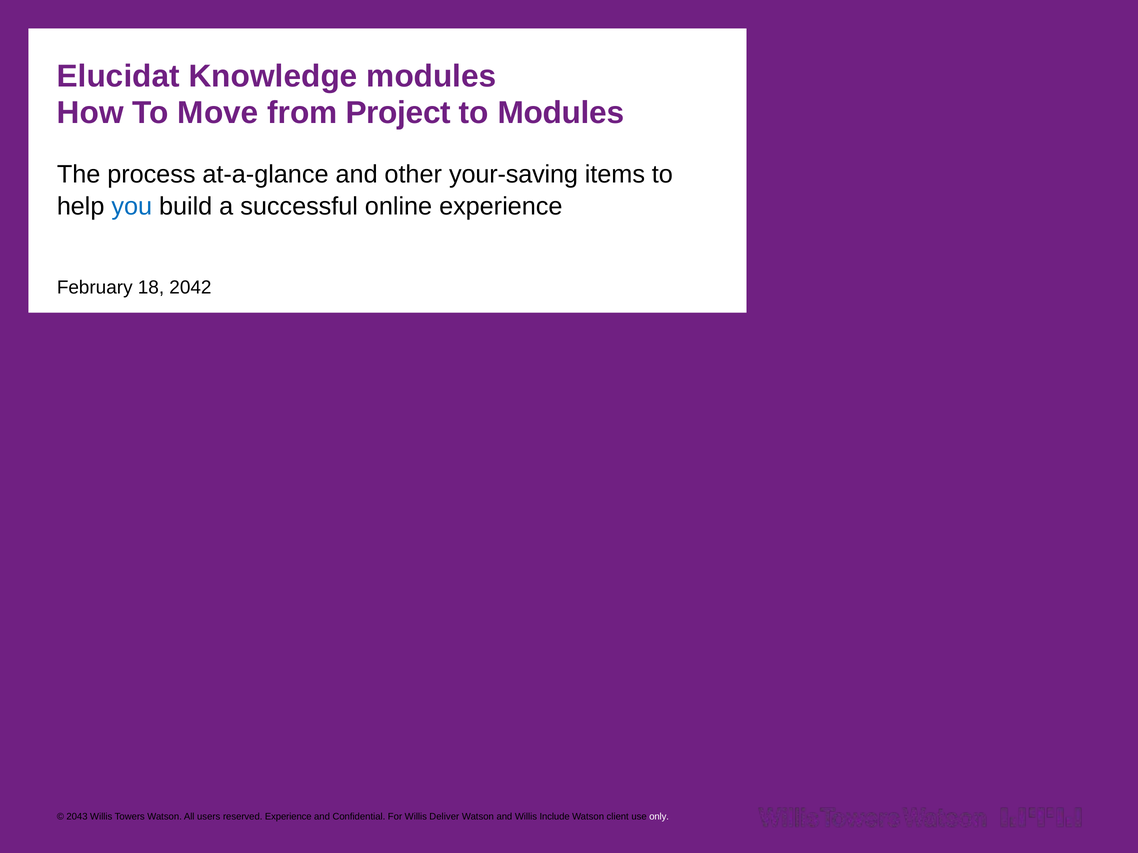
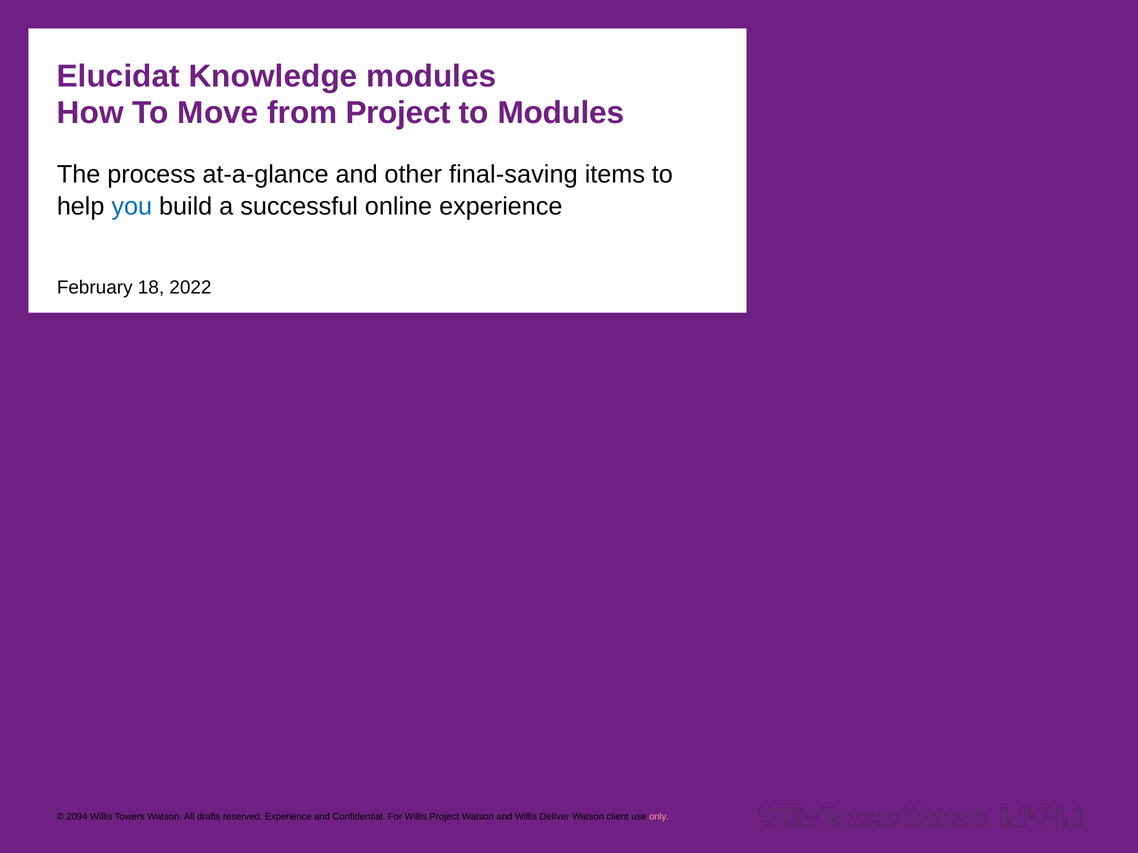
your-saving: your-saving -> final-saving (513, 175)
2042: 2042 -> 2022 (190, 288)
2043: 2043 -> 2094 (77, 817)
users: users -> drafts (209, 817)
Willis Deliver: Deliver -> Project (444, 817)
Include: Include -> Deliver (555, 817)
only colour: white -> pink (659, 817)
